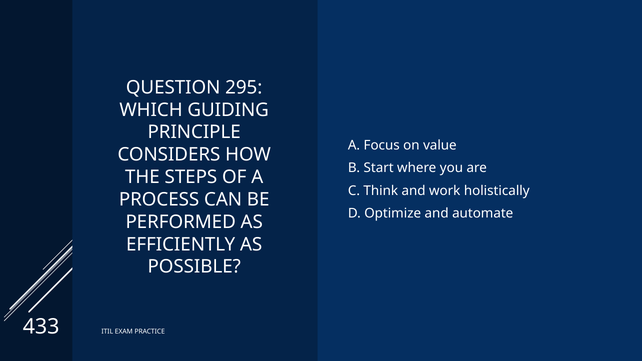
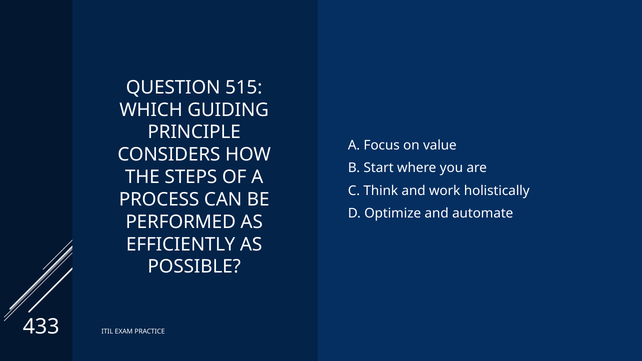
295: 295 -> 515 (244, 87)
